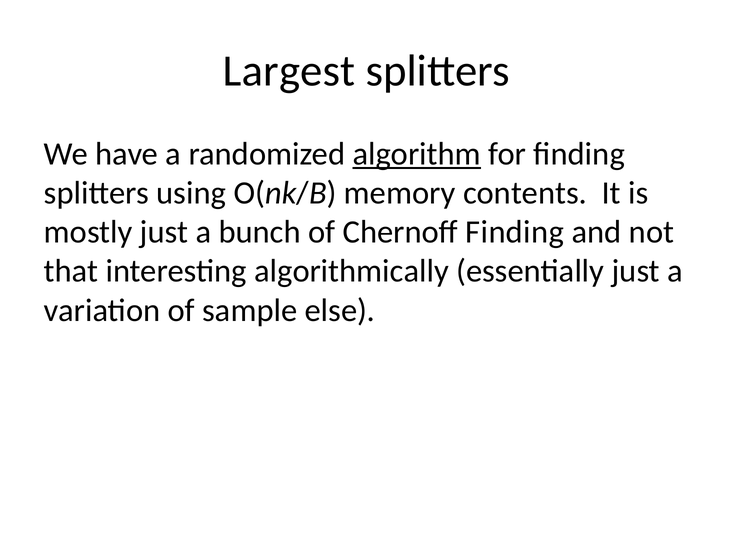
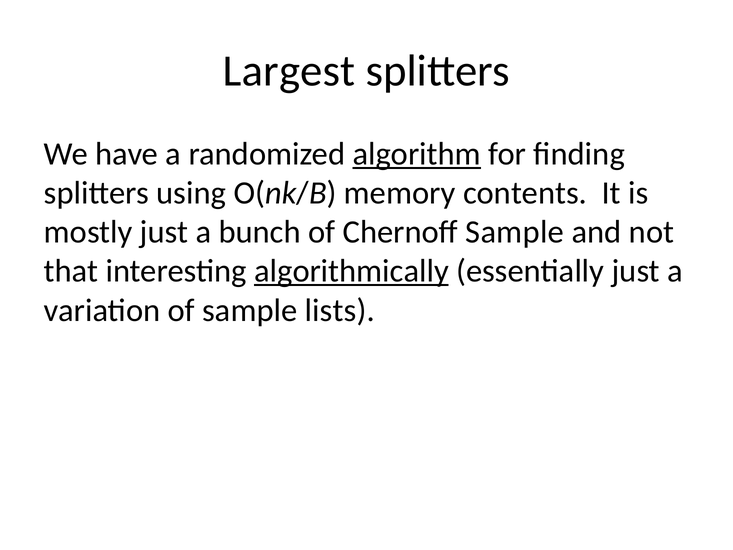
Chernoff Finding: Finding -> Sample (515, 232)
algorithmically underline: none -> present (351, 271)
else: else -> lists (340, 310)
